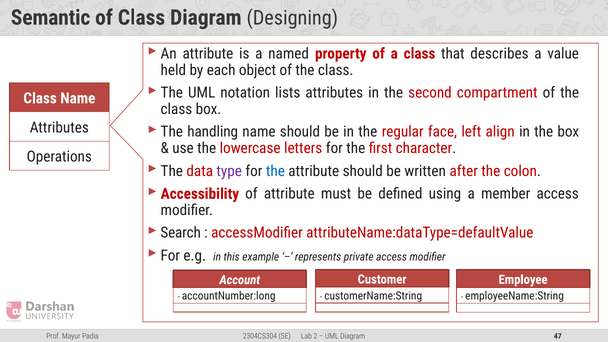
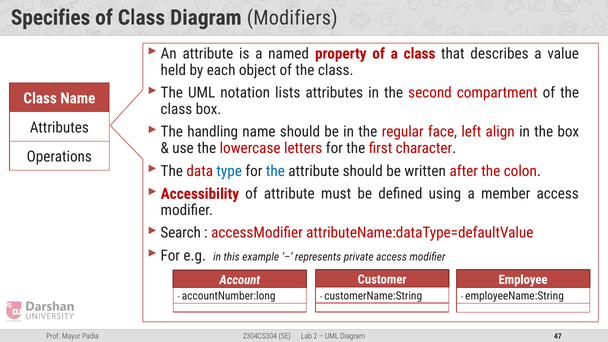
Semantic: Semantic -> Specifies (51, 18)
Designing: Designing -> Modifiers (292, 18)
type colour: purple -> blue (229, 171)
